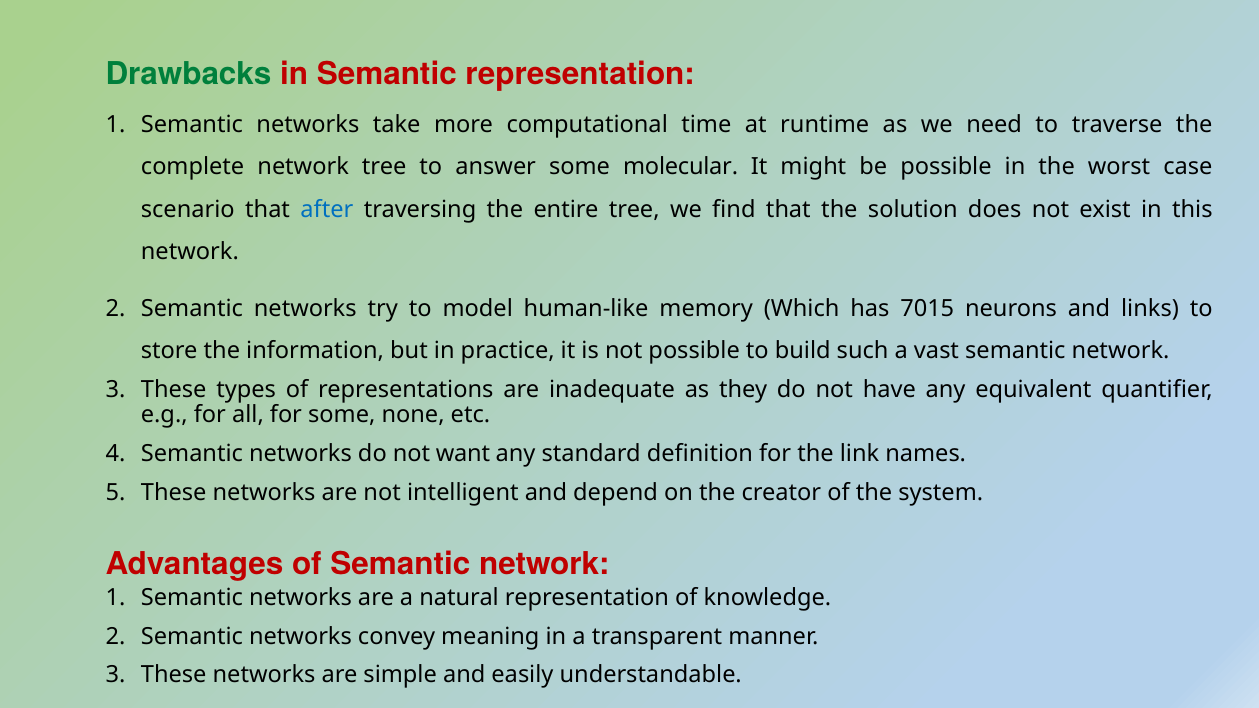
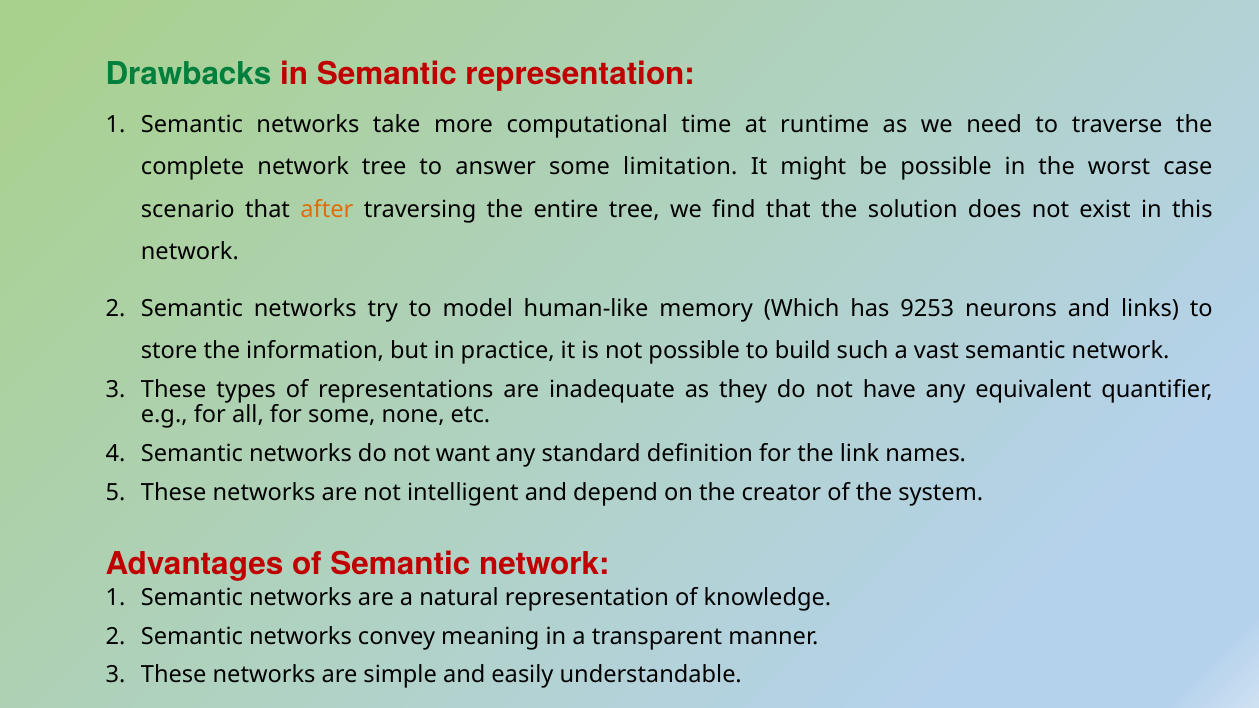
molecular: molecular -> limitation (680, 167)
after colour: blue -> orange (327, 209)
7015: 7015 -> 9253 (927, 309)
